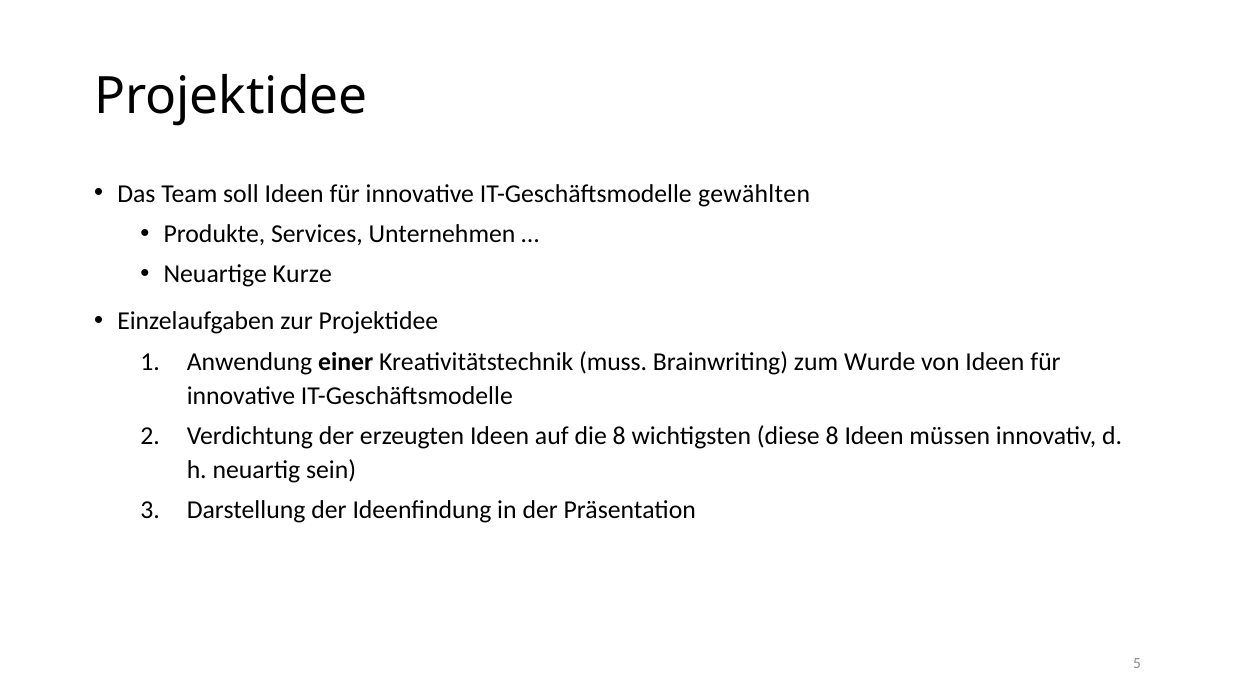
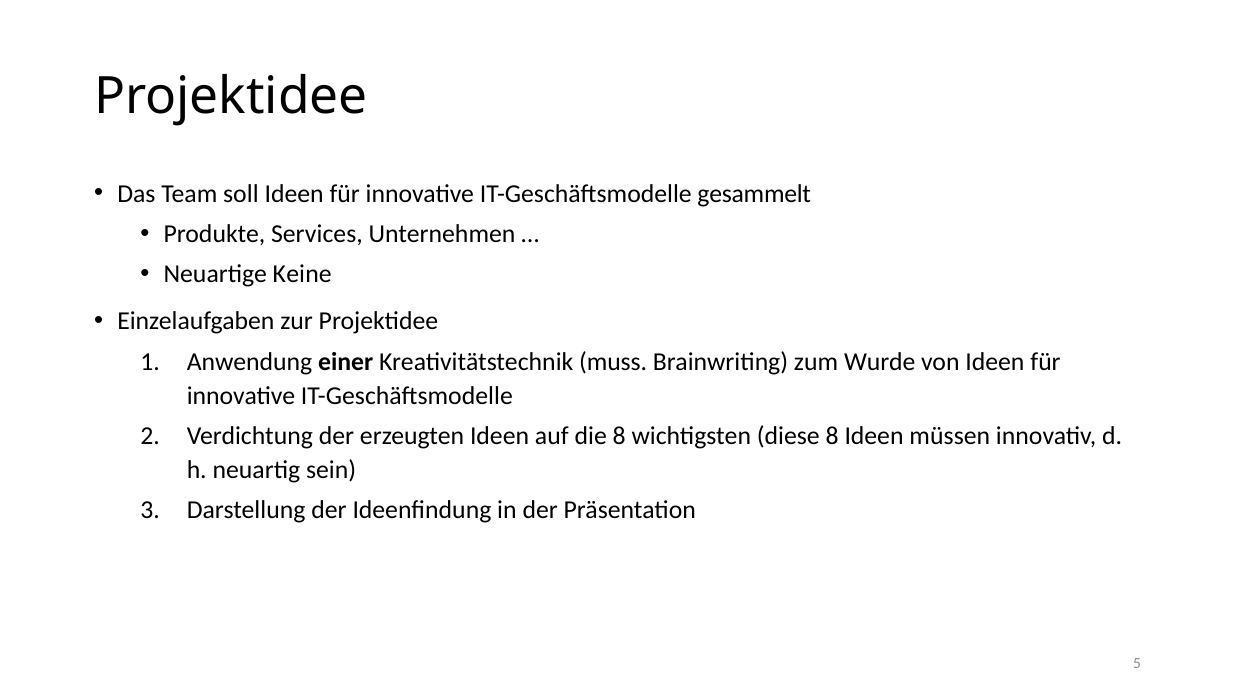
gewählten: gewählten -> gesammelt (754, 194)
Kurze: Kurze -> Keine (302, 274)
